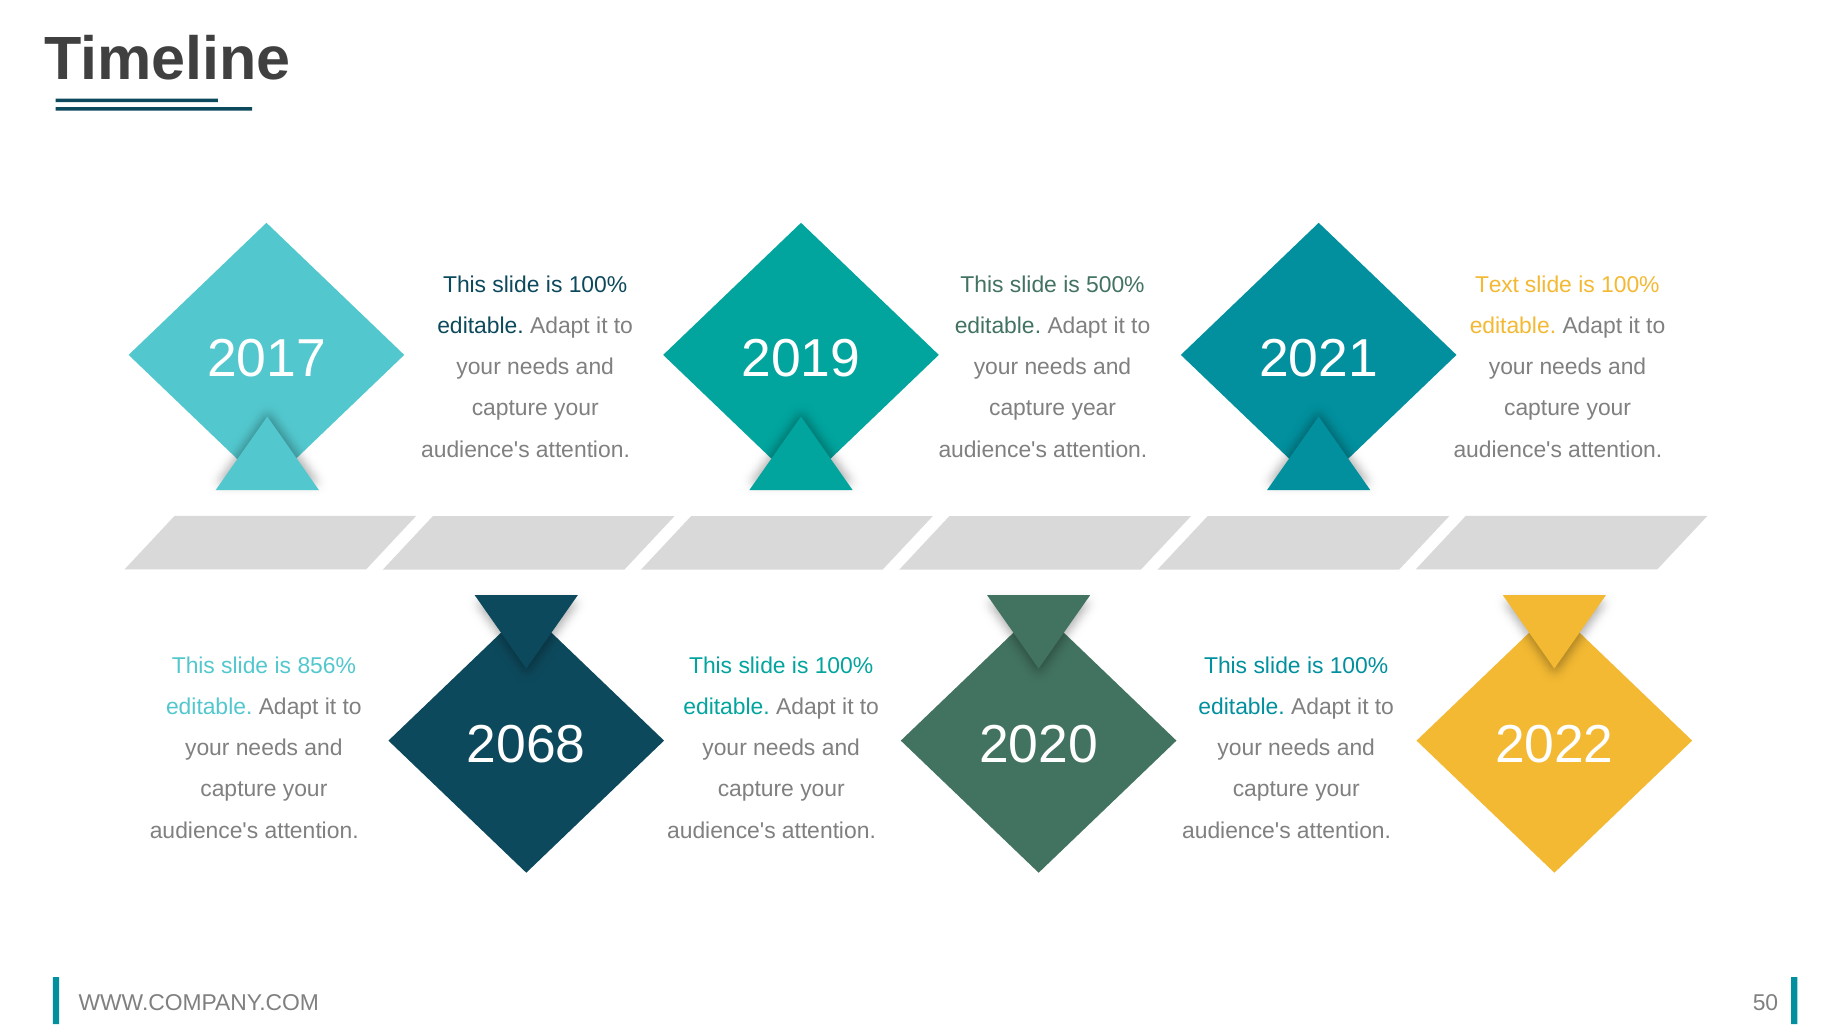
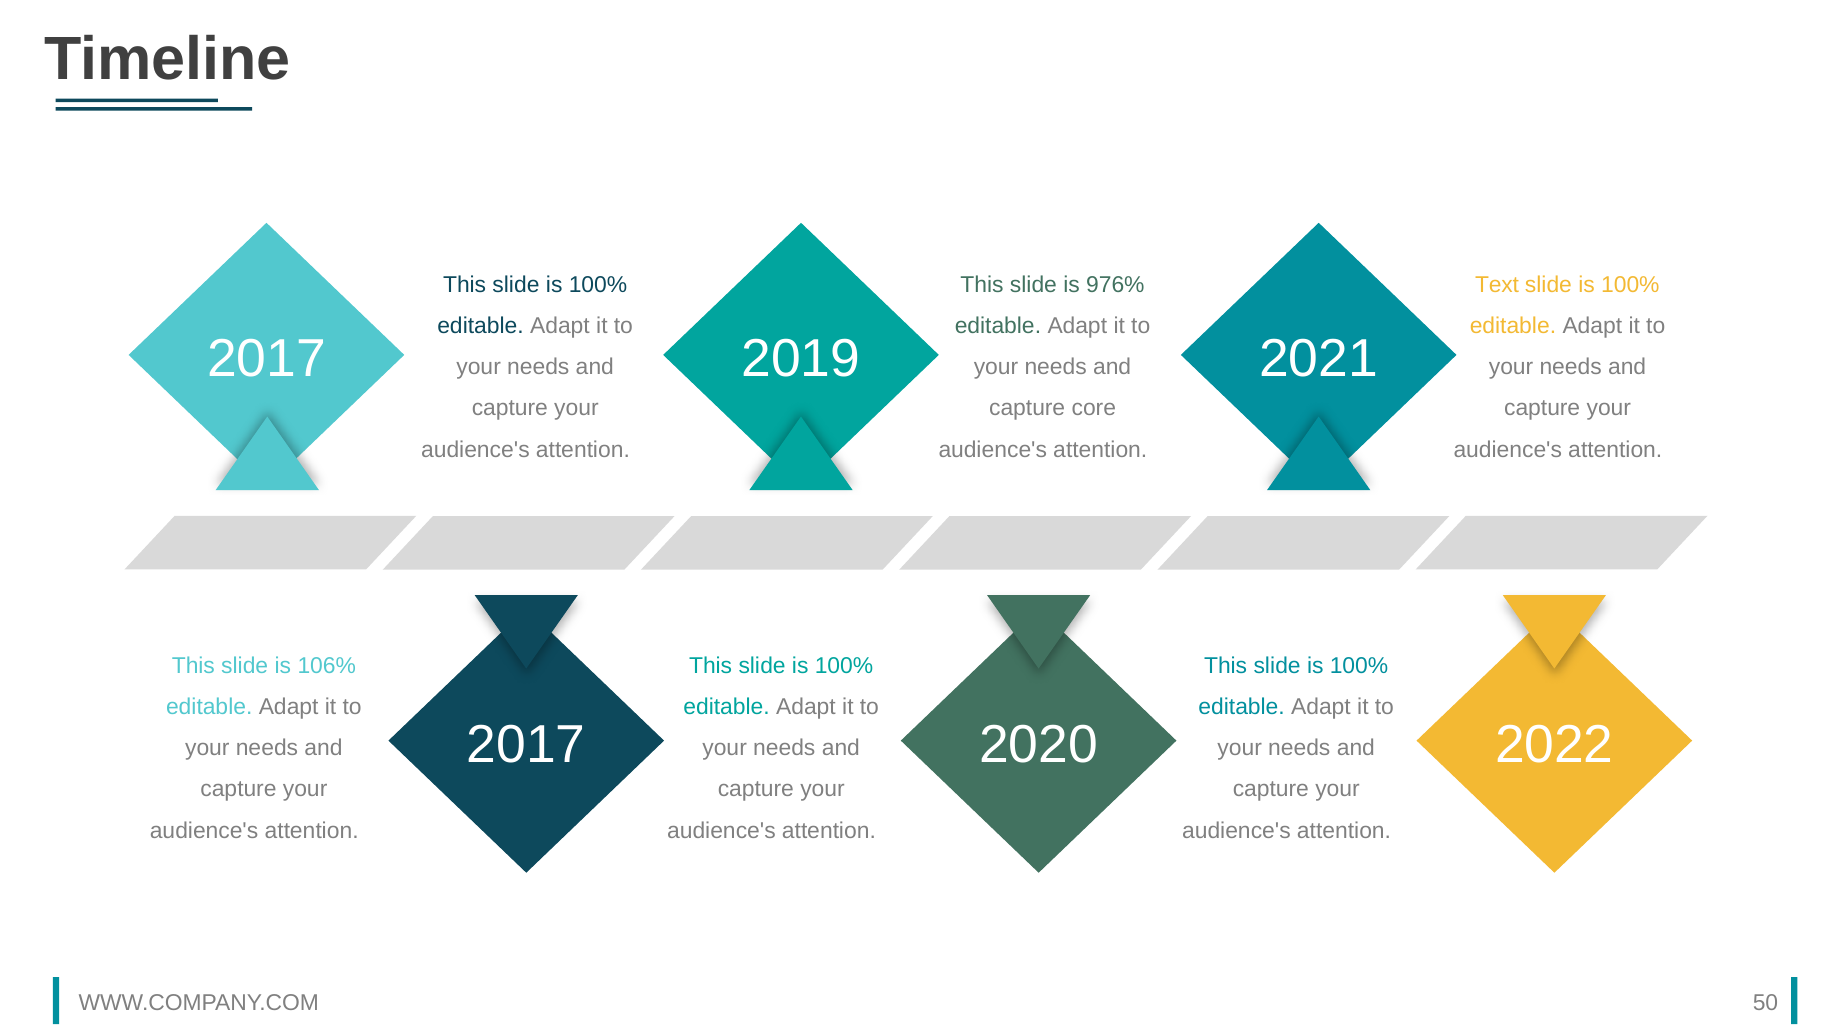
500%: 500% -> 976% (1115, 285)
year: year -> core (1094, 408)
856%: 856% -> 106% (327, 666)
2068: 2068 -> 2017 (526, 745)
